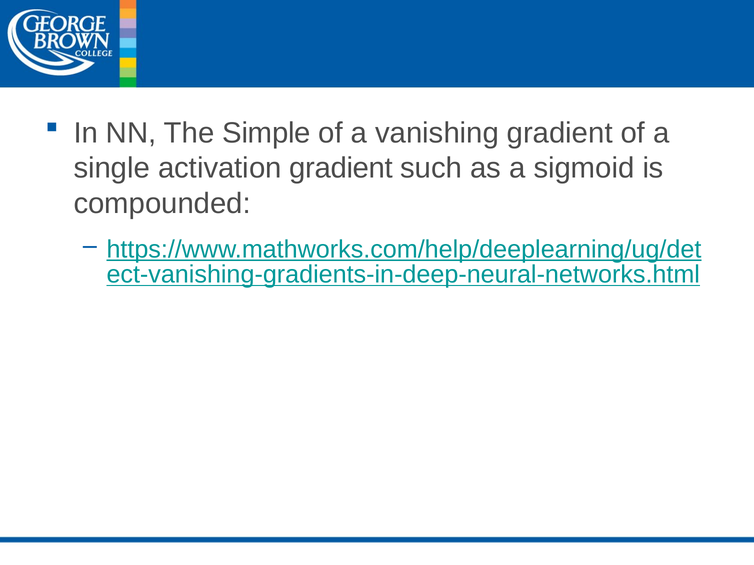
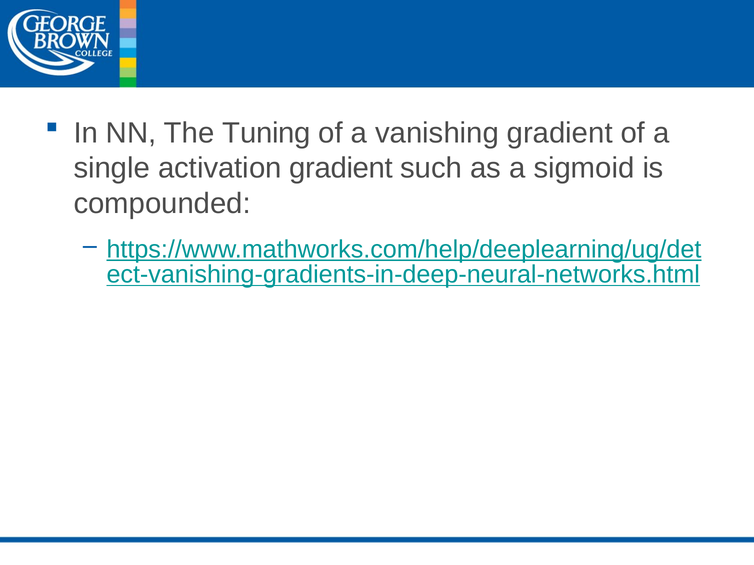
Simple: Simple -> Tuning (267, 133)
